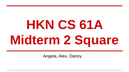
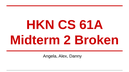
Square: Square -> Broken (97, 40)
